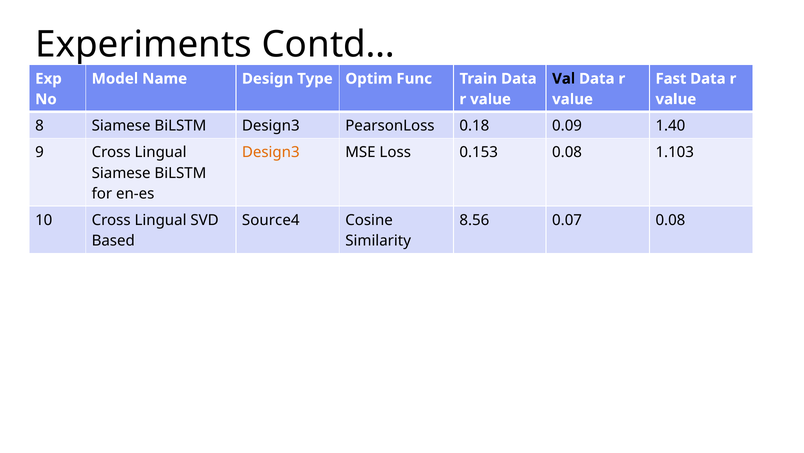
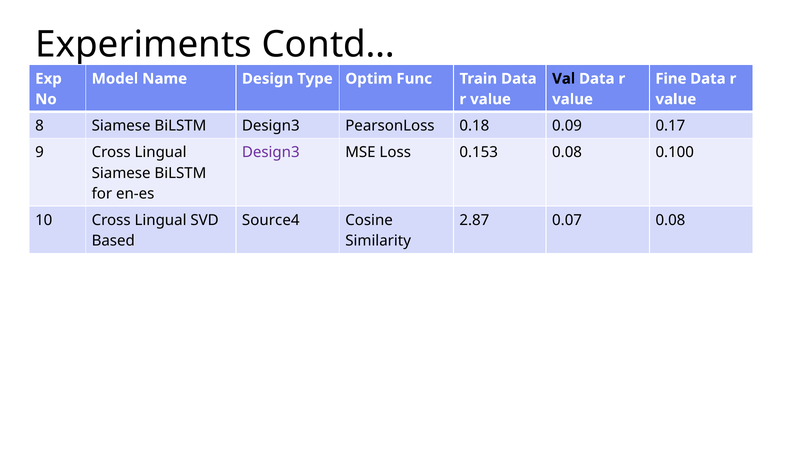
Fast: Fast -> Fine (671, 79)
1.40: 1.40 -> 0.17 (670, 126)
Design3 colour: orange -> purple (271, 152)
1.103: 1.103 -> 0.100 (675, 152)
8.56: 8.56 -> 2.87 (474, 220)
